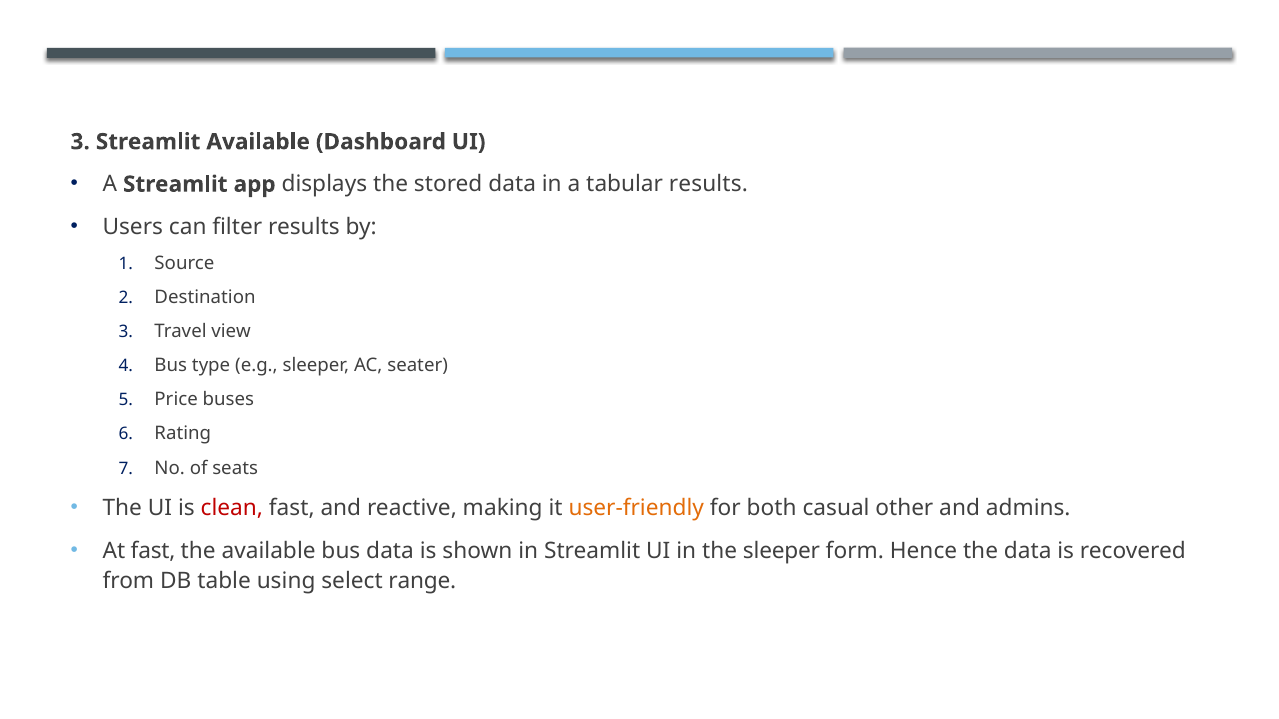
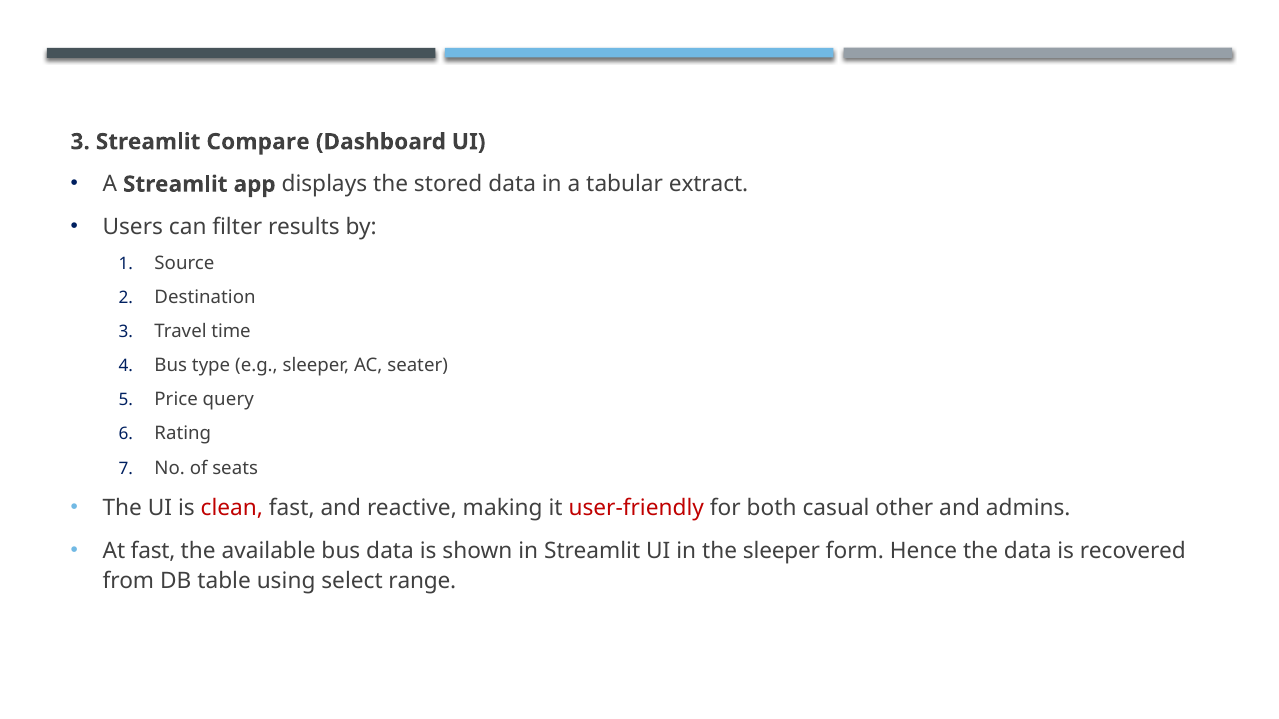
Streamlit Available: Available -> Compare (258, 142)
tabular results: results -> extract (709, 184)
view: view -> time (231, 332)
buses: buses -> query (228, 400)
user-friendly colour: orange -> red (636, 509)
